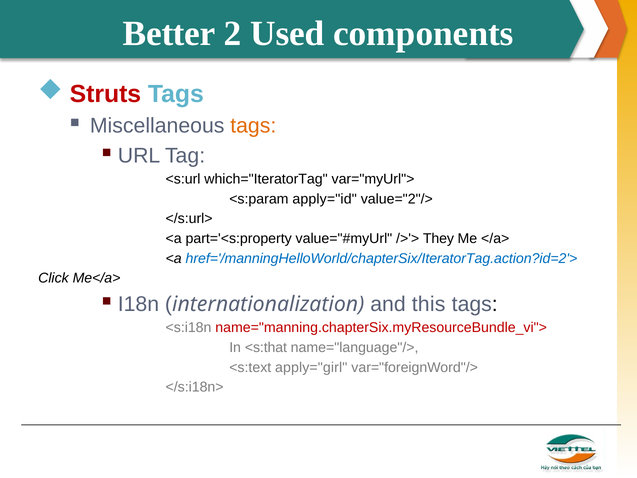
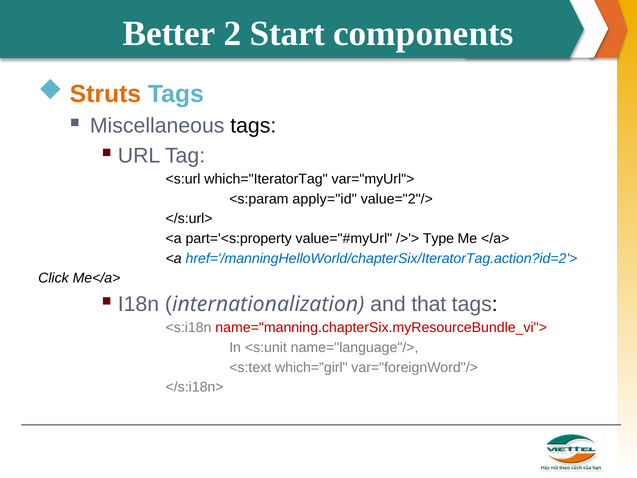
Used: Used -> Start (288, 34)
Struts colour: red -> orange (105, 94)
tags colour: orange -> black (253, 126)
They: They -> Type (438, 238)
this: this -> that (429, 304)
<s:that: <s:that -> <s:unit (266, 347)
apply="girl: apply="girl -> which="girl (311, 367)
